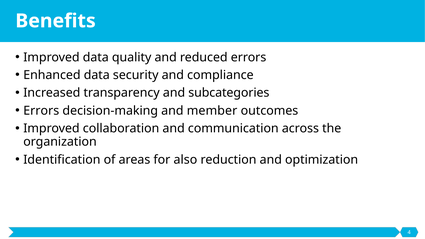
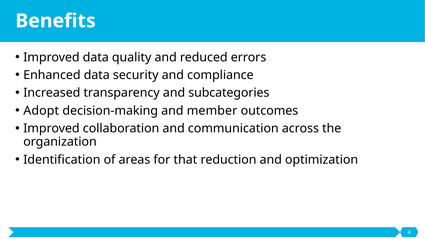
Errors: Errors -> Adopt (41, 111)
also: also -> that (185, 160)
